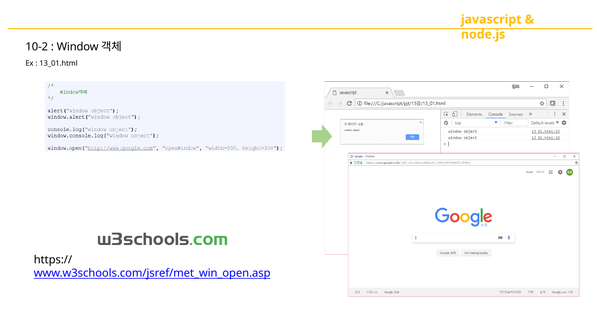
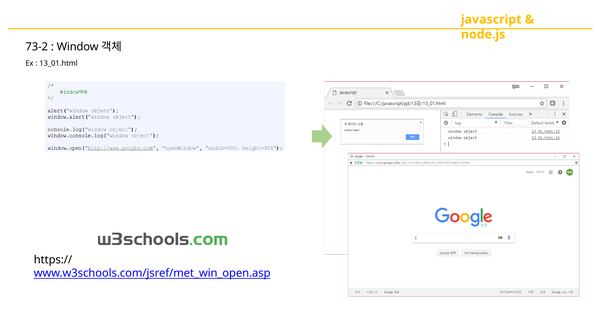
10-2: 10-2 -> 73-2 (37, 47)
